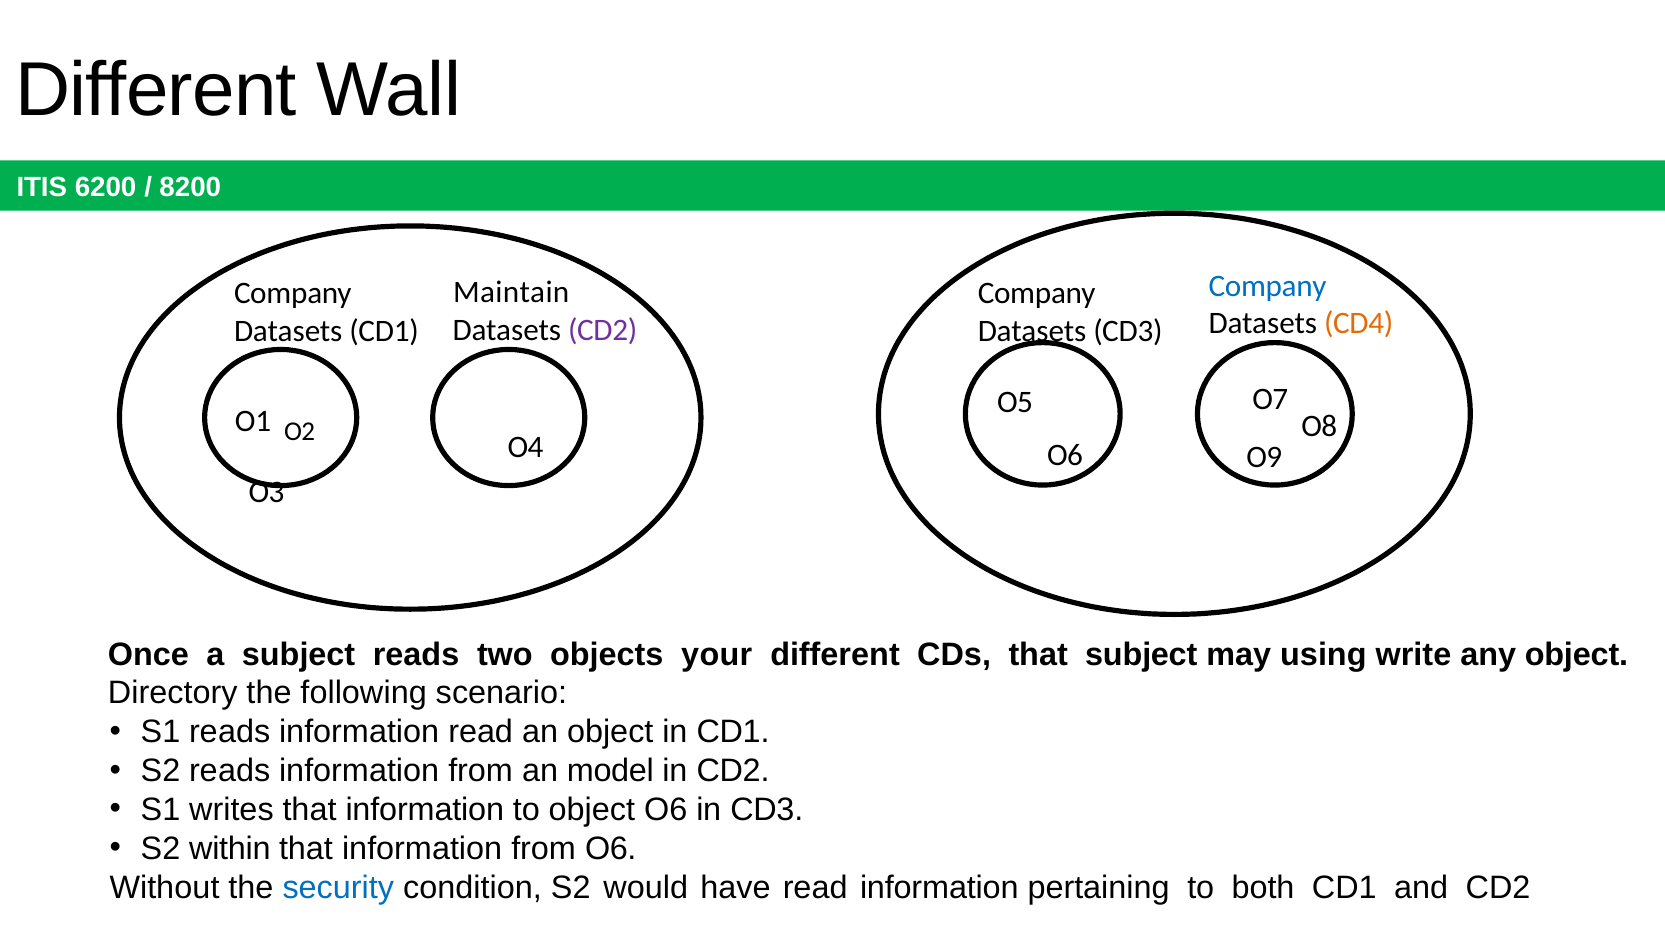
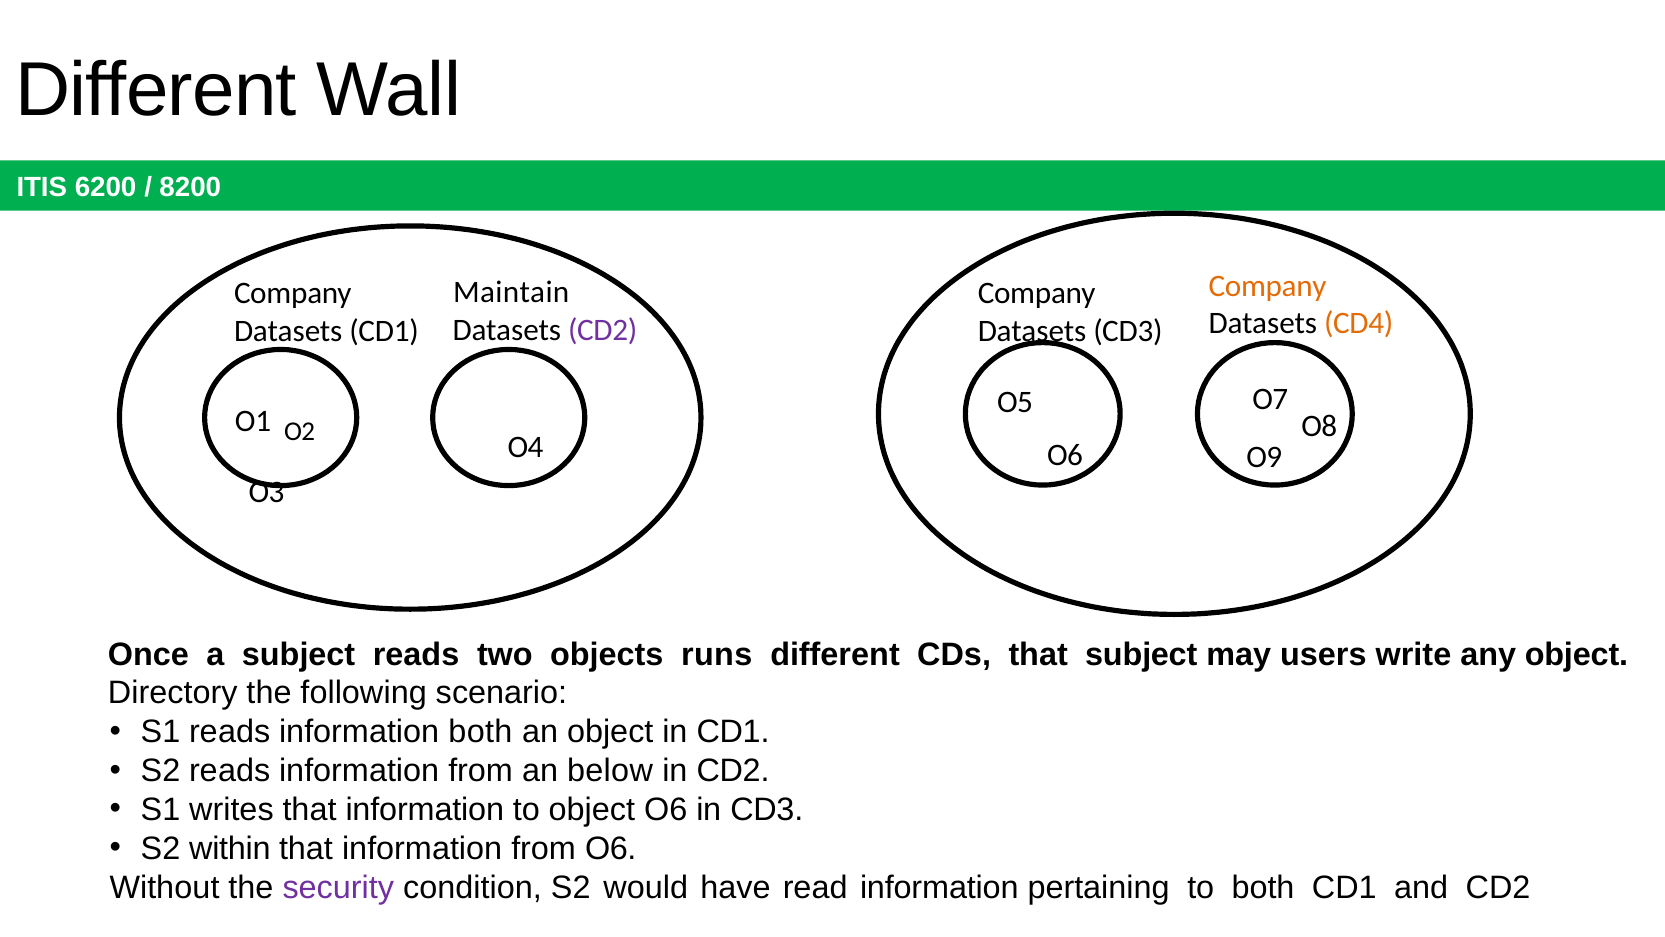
Company colour: blue -> orange (1268, 286)
your: your -> runs (717, 654)
using: using -> users (1323, 654)
information read: read -> both (480, 732)
model: model -> below (610, 771)
security colour: blue -> purple (338, 887)
